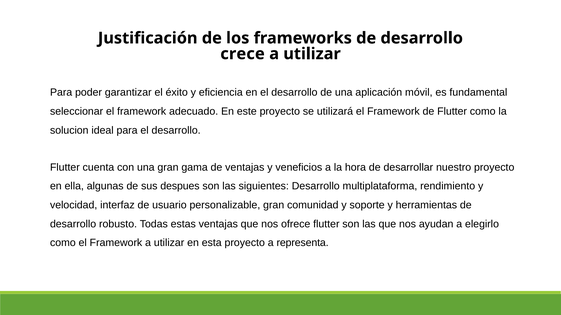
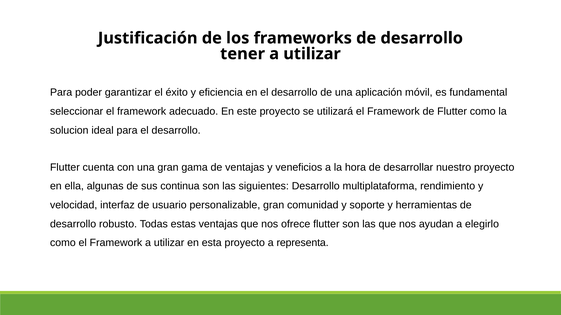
crece: crece -> tener (243, 54)
despues: despues -> continua (180, 186)
